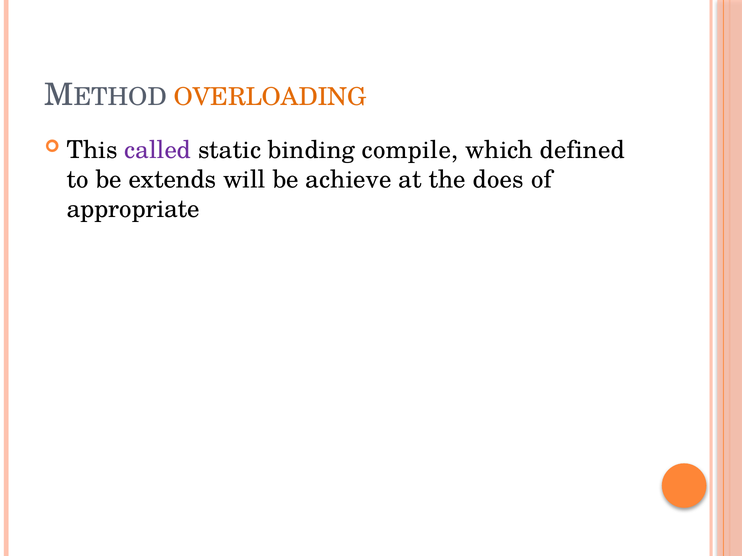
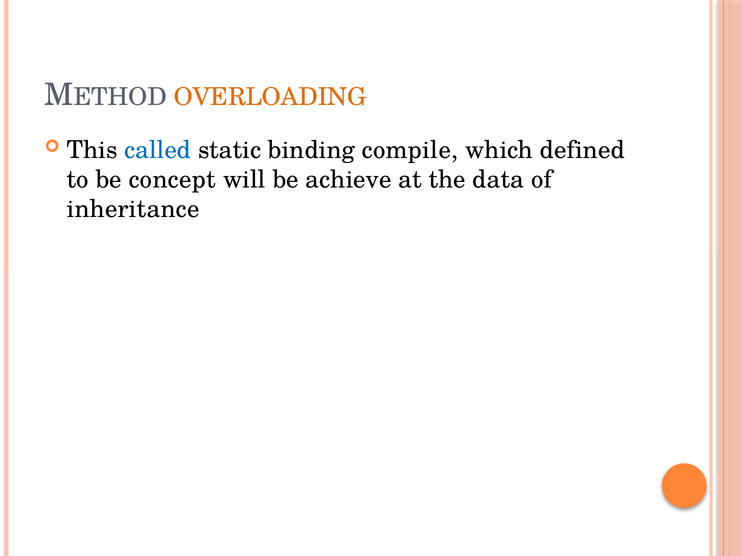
called colour: purple -> blue (158, 150)
extends: extends -> concept (172, 180)
does: does -> data (498, 180)
appropriate: appropriate -> inheritance (133, 209)
